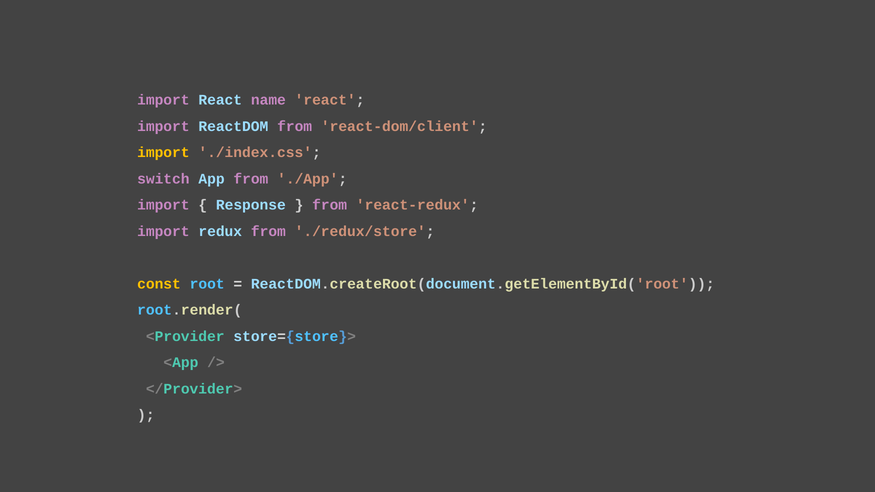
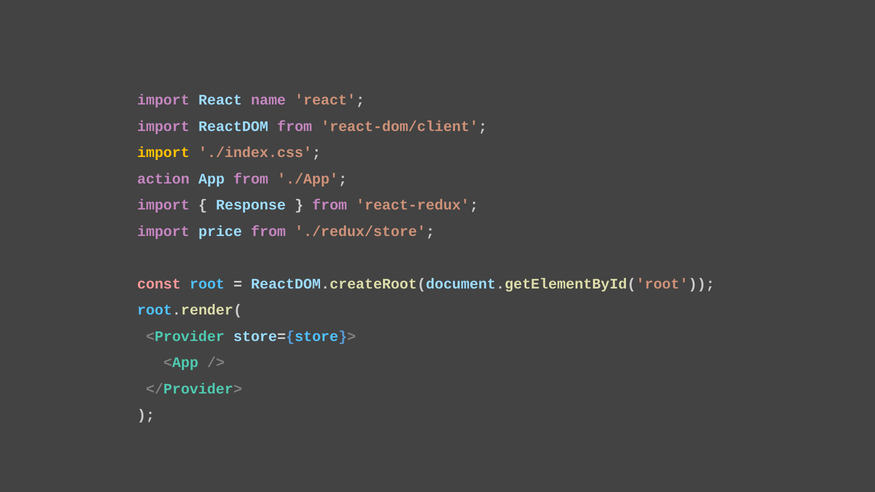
switch: switch -> action (163, 179)
redux: redux -> price (220, 231)
const colour: yellow -> pink (159, 284)
